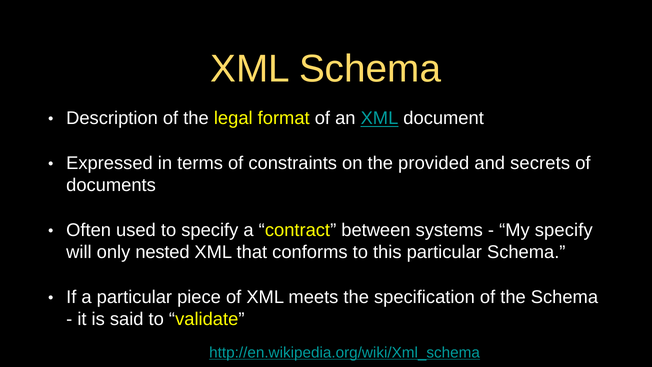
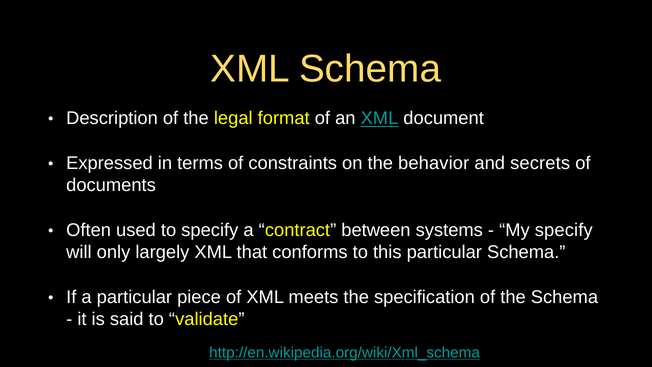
provided: provided -> behavior (434, 163)
nested: nested -> largely (162, 252)
